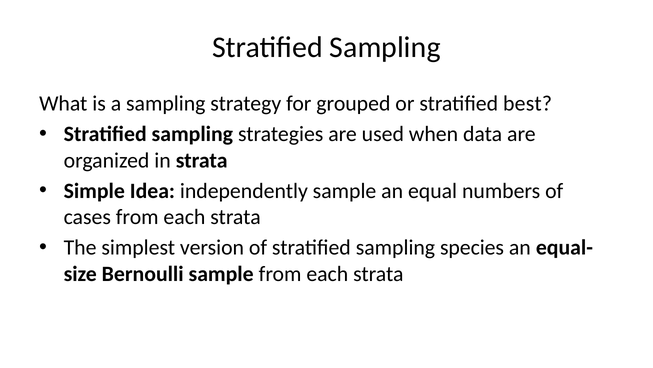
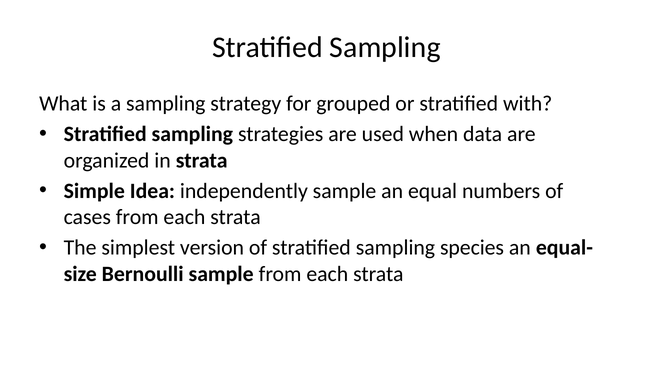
best: best -> with (528, 104)
